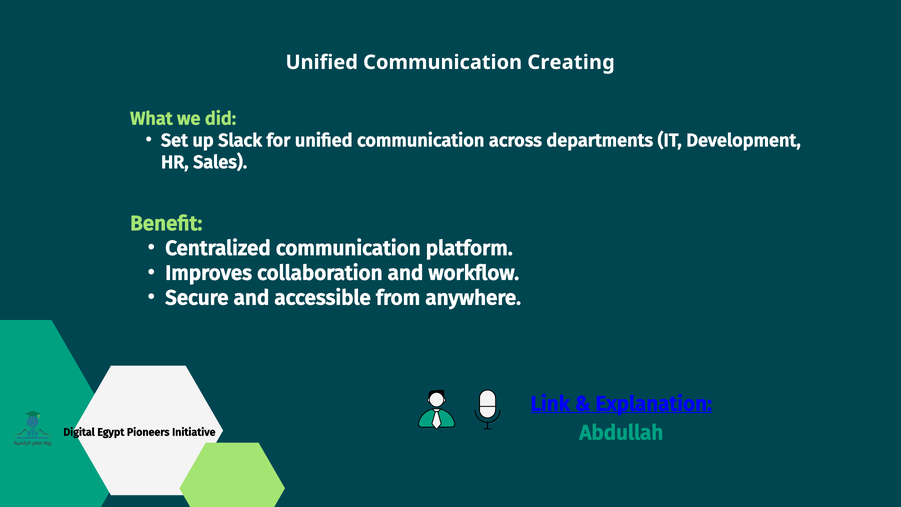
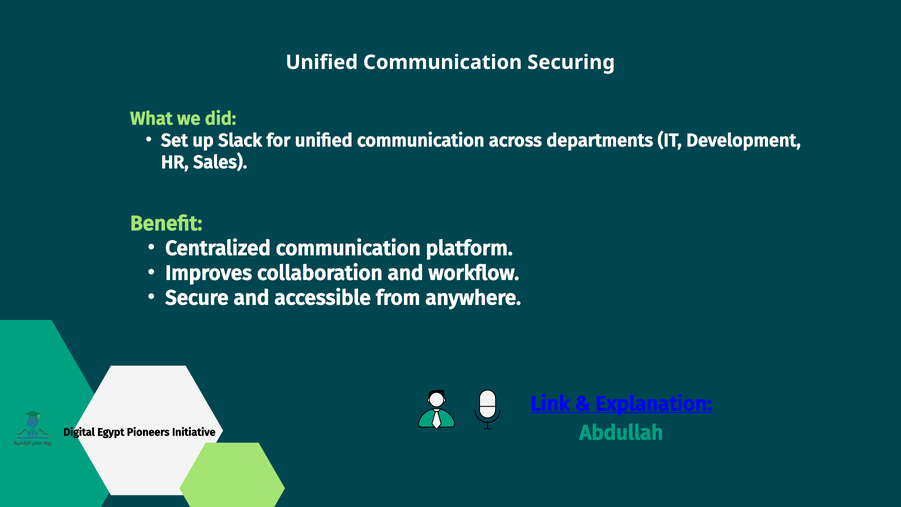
Creating: Creating -> Securing (571, 62)
